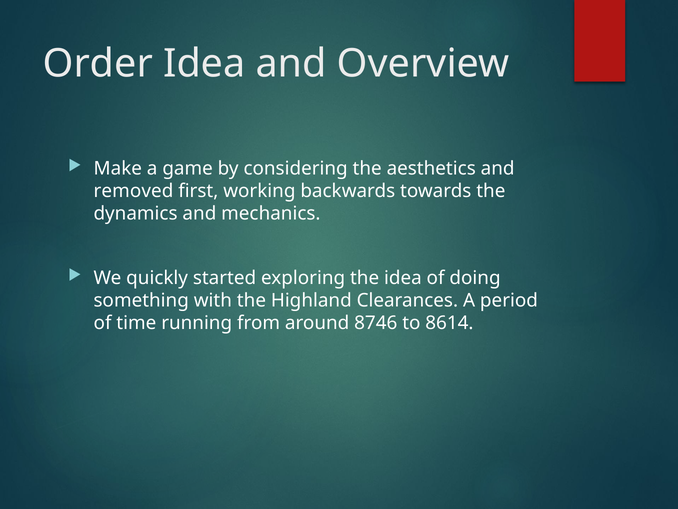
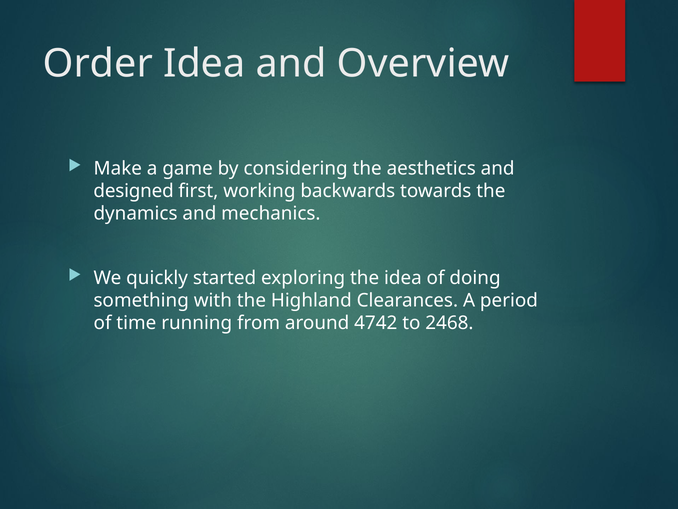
removed: removed -> designed (134, 191)
8746: 8746 -> 4742 (376, 323)
8614: 8614 -> 2468 (449, 323)
